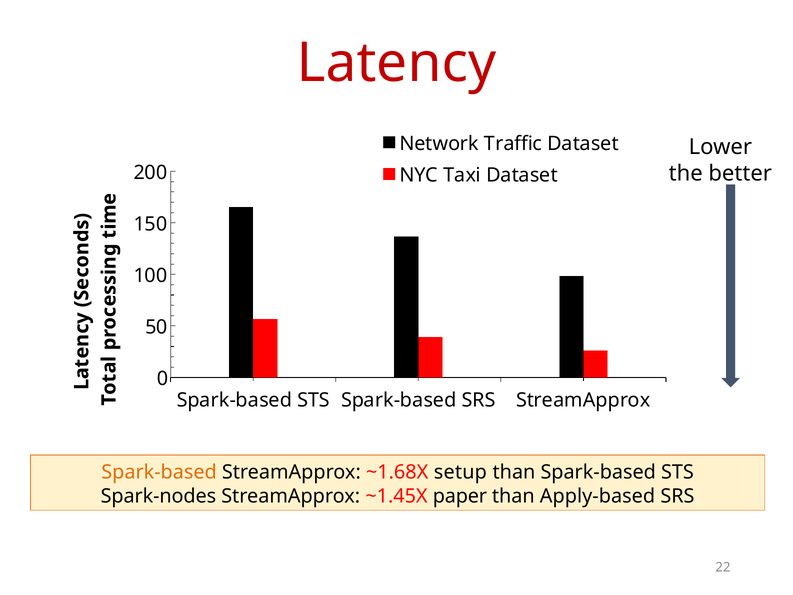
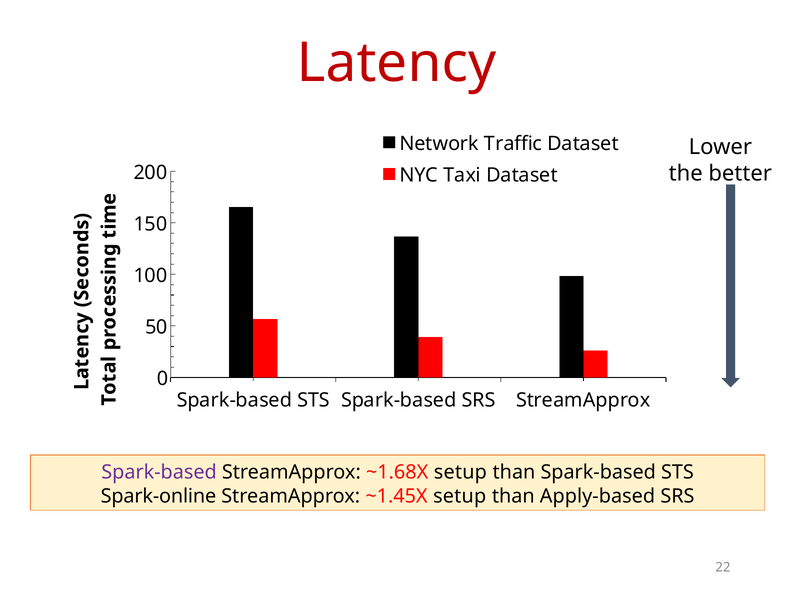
Spark-based colour: orange -> purple (159, 472)
Spark-nodes: Spark-nodes -> Spark-online (158, 496)
~1.45X paper: paper -> setup (460, 496)
